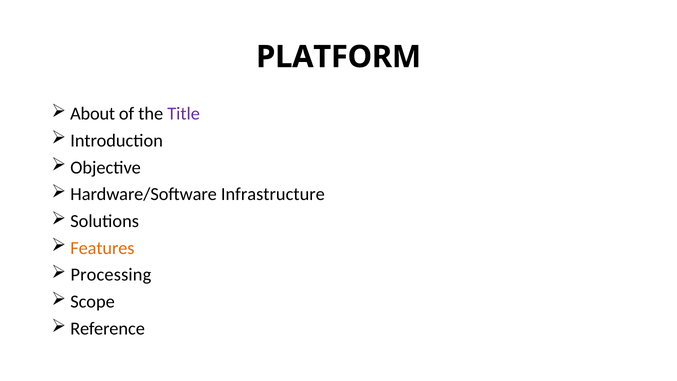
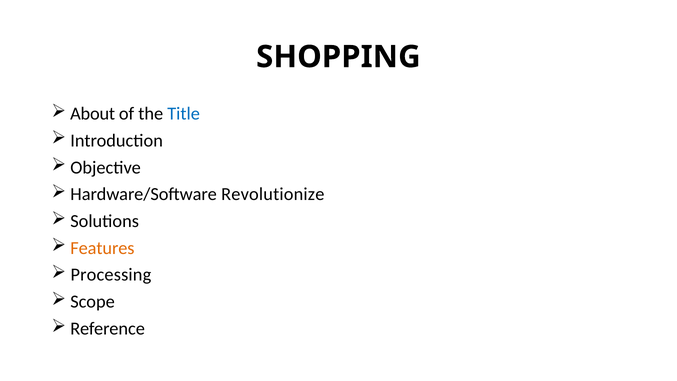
PLATFORM: PLATFORM -> SHOPPING (338, 57)
Title colour: purple -> blue (184, 114)
Infrastructure: Infrastructure -> Revolutionize (273, 194)
